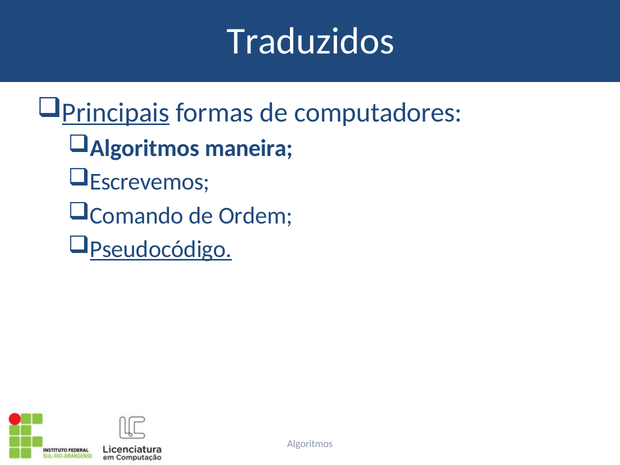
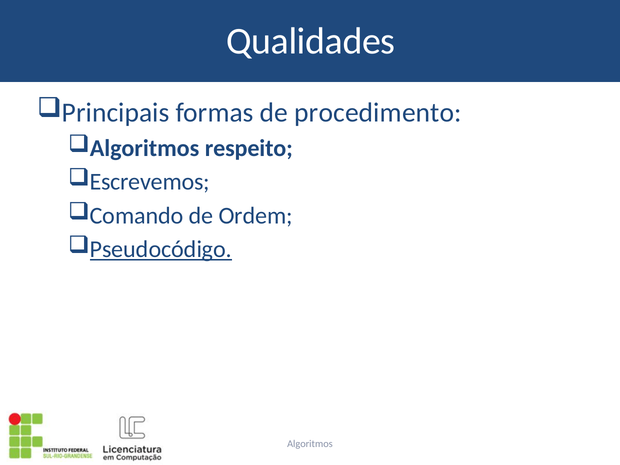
Traduzidos: Traduzidos -> Qualidades (311, 41)
Principais underline: present -> none (116, 112)
computadores: computadores -> procedimento (378, 112)
maneira: maneira -> respeito (249, 148)
